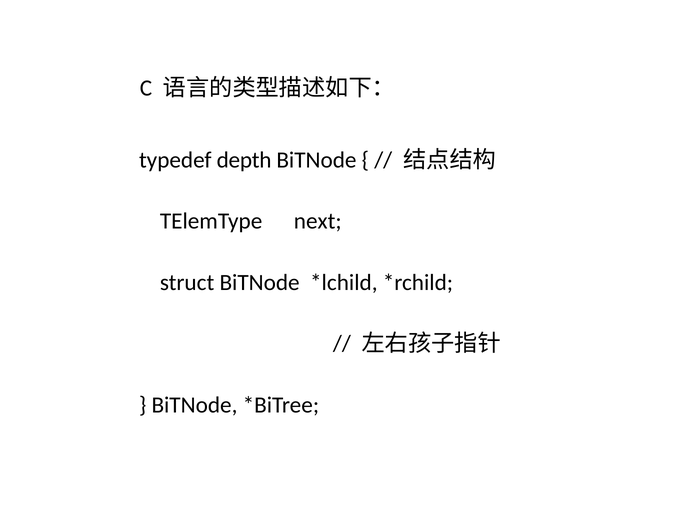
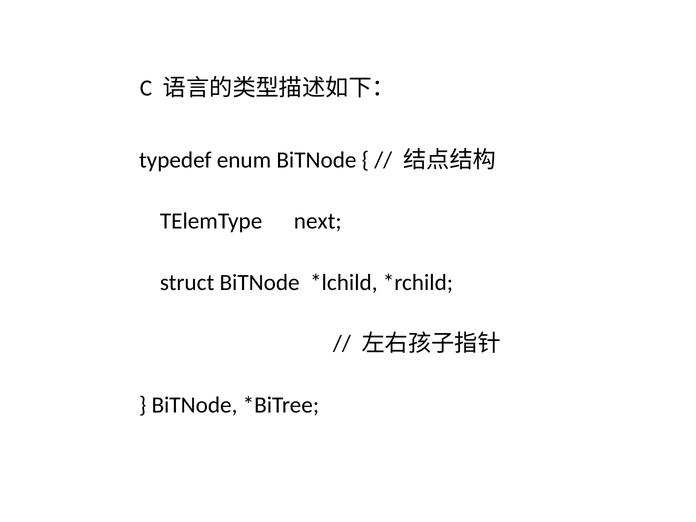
depth: depth -> enum (244, 160)
